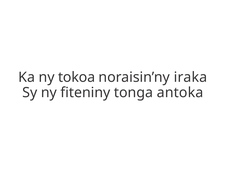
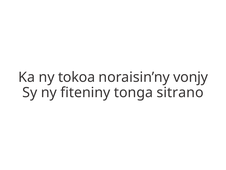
iraka: iraka -> vonjy (191, 77)
antoka: antoka -> sitrano (180, 92)
